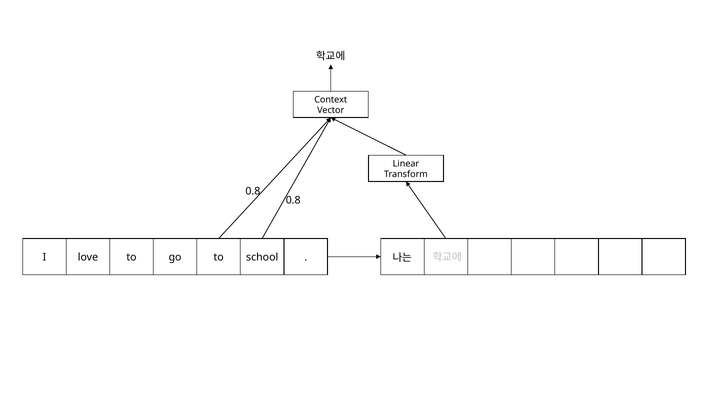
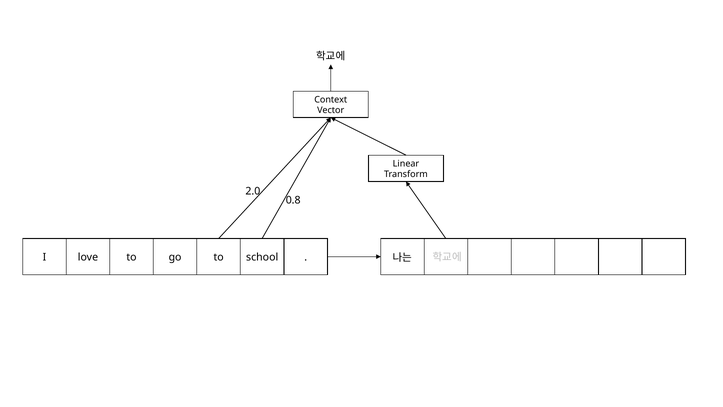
0.8: 0.8 -> 2.0 (253, 191)
